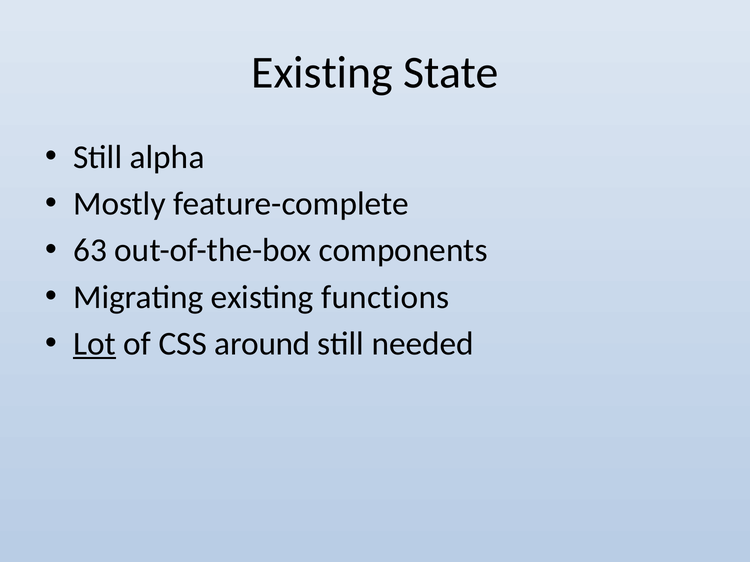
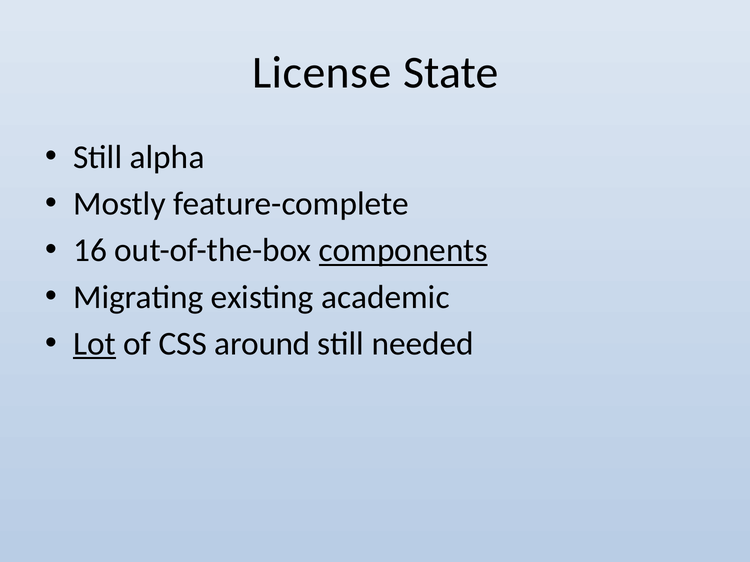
Existing: Existing -> License (322, 73)
63: 63 -> 16 (90, 251)
components underline: none -> present (403, 251)
functions: functions -> academic (385, 297)
